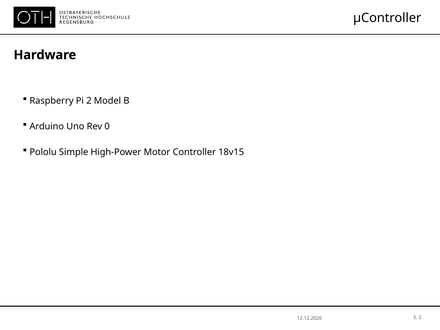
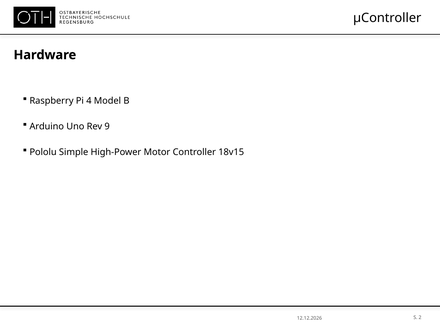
Pi 2: 2 -> 4 (89, 101)
0: 0 -> 9 (107, 126)
